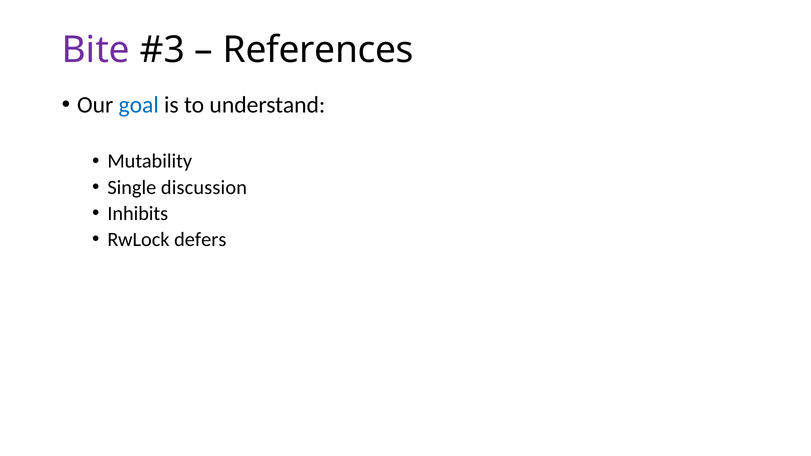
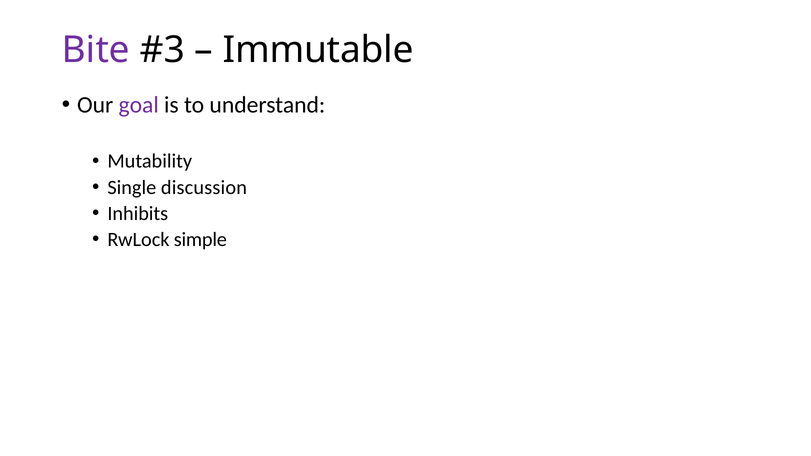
References: References -> Immutable (318, 50)
goal colour: blue -> purple (139, 105)
defers: defers -> simple (200, 240)
